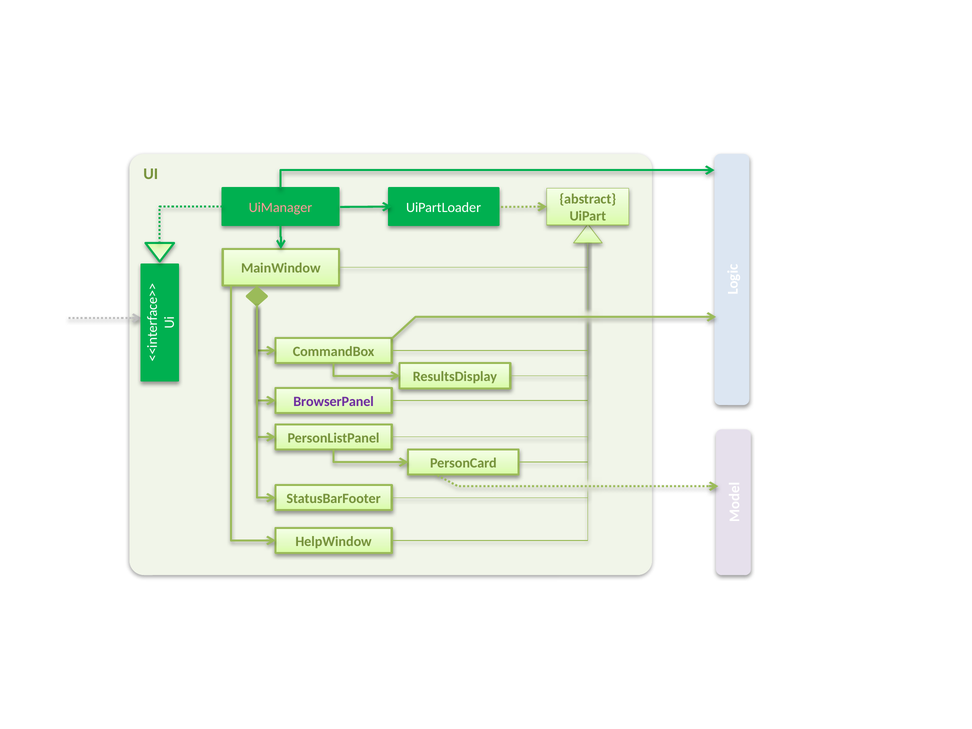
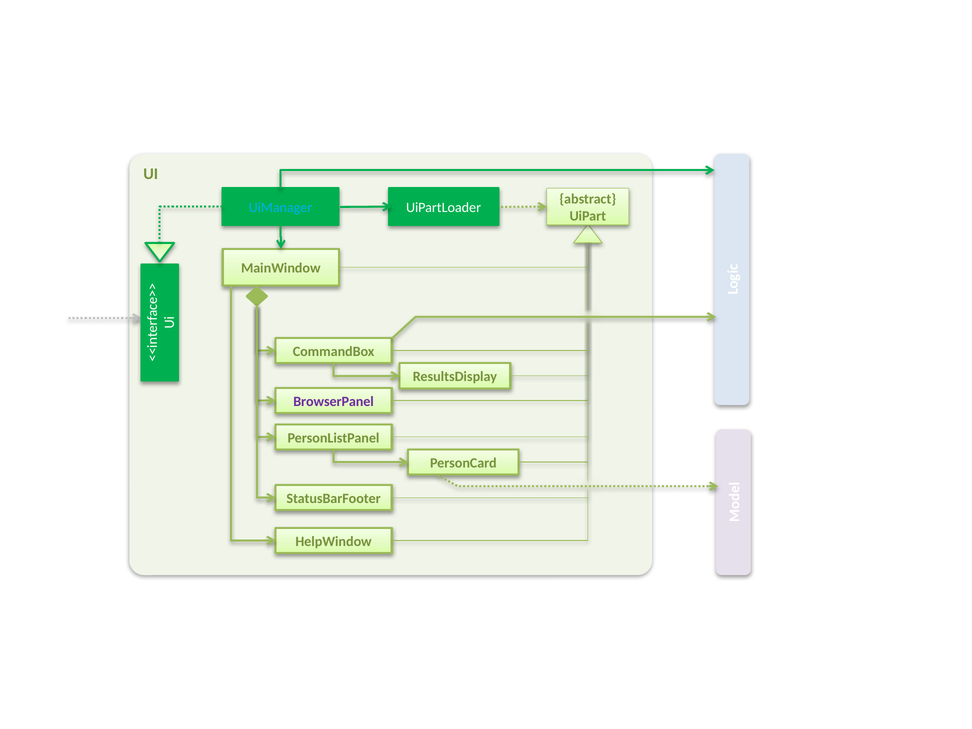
UiManager colour: pink -> light blue (280, 208)
